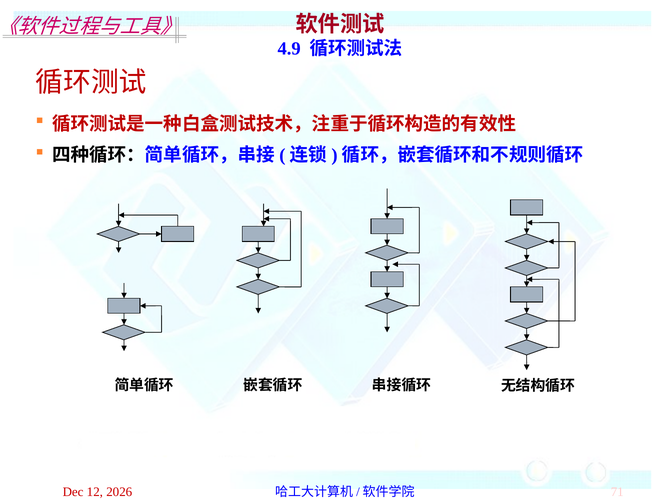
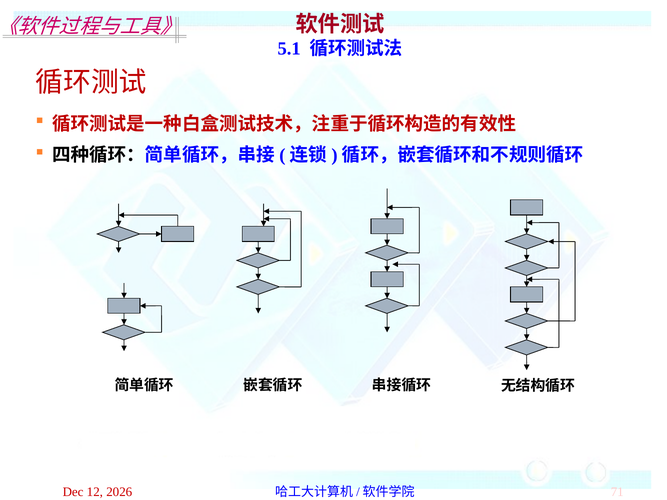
4.9: 4.9 -> 5.1 (289, 49)
